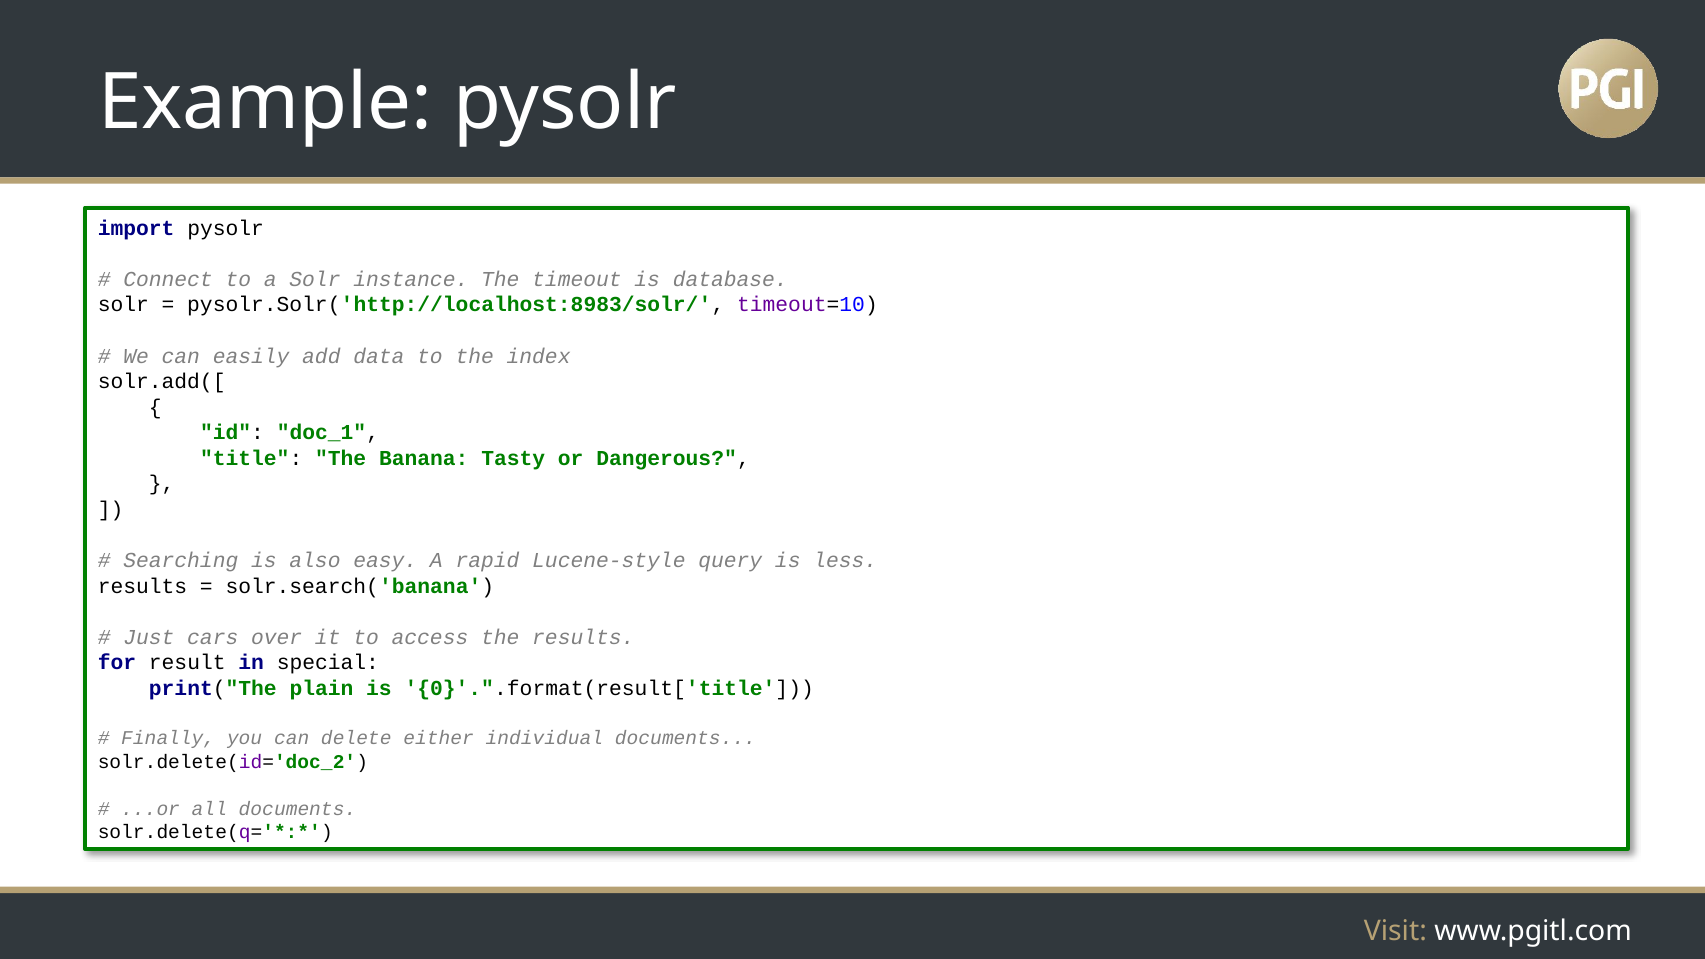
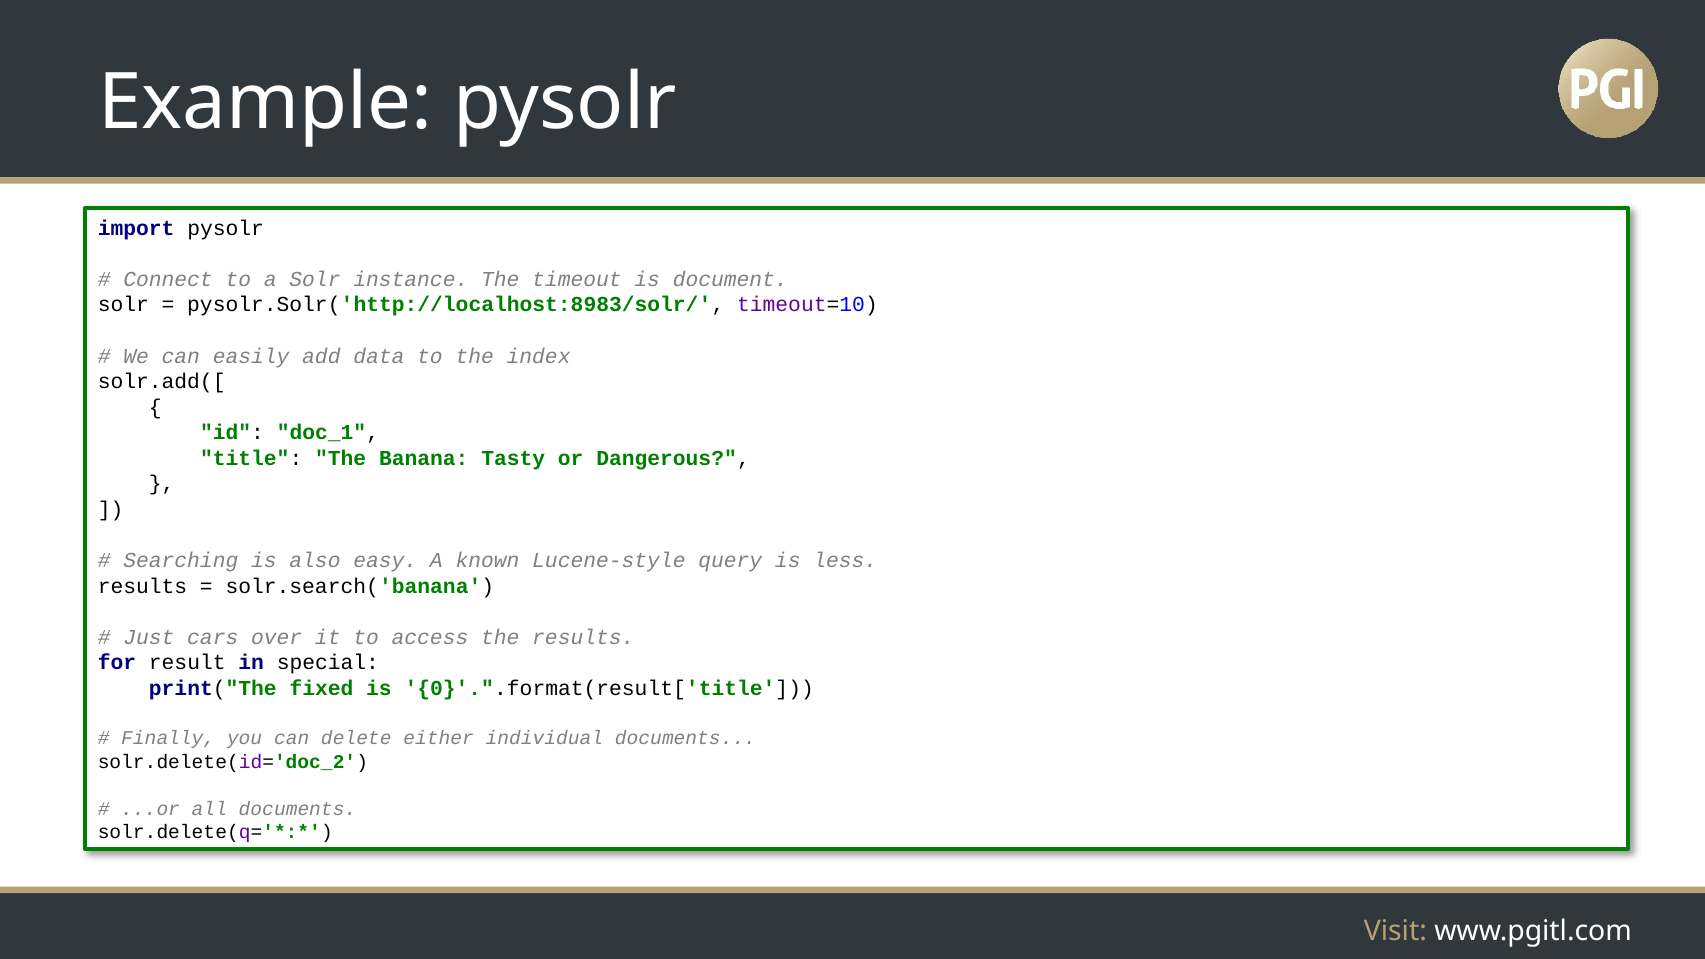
database: database -> document (730, 279)
rapid: rapid -> known (487, 561)
plain: plain -> fixed (321, 688)
